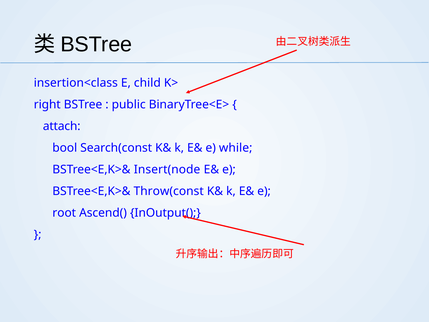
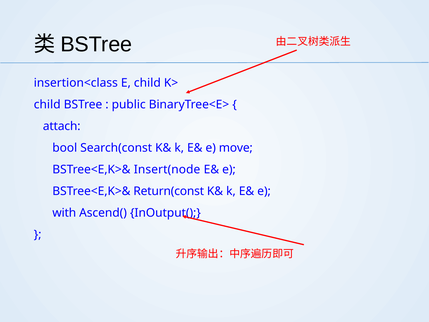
right: right -> child (47, 105)
while: while -> move (236, 148)
Throw(const: Throw(const -> Return(const (169, 191)
root: root -> with (64, 213)
